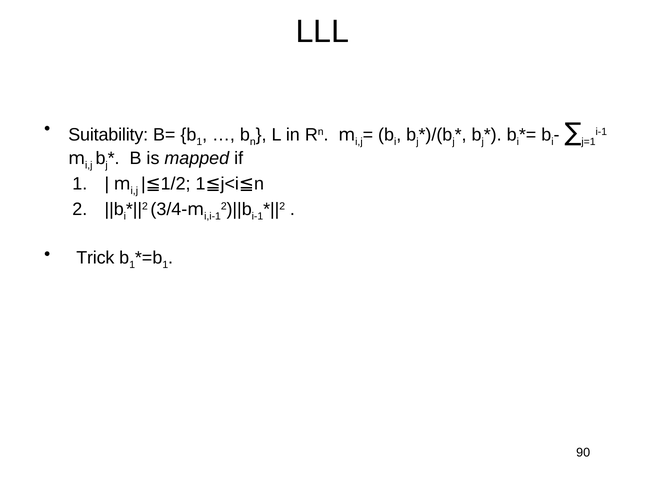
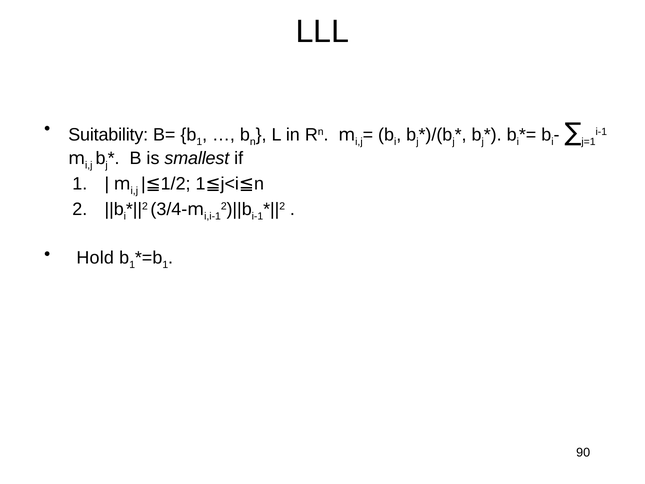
mapped: mapped -> smallest (197, 158)
Trick: Trick -> Hold (95, 258)
